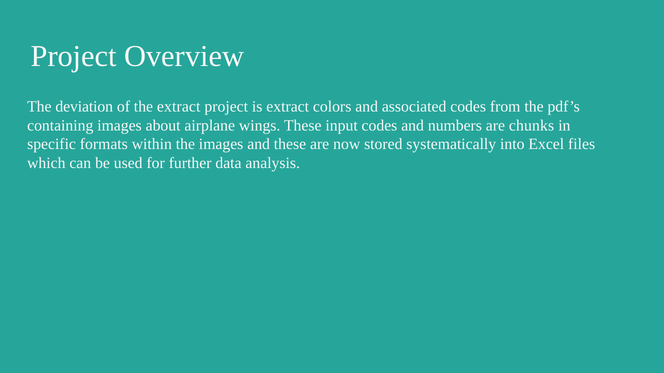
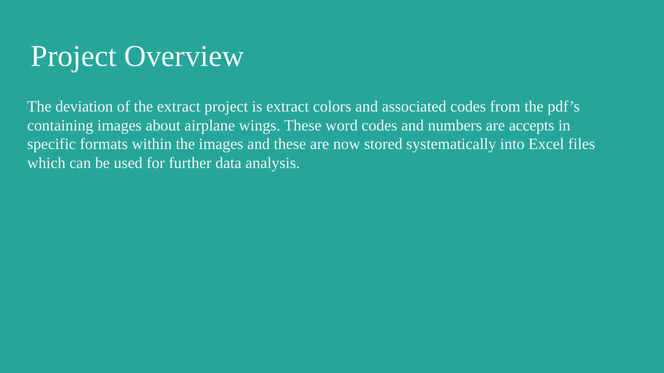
input: input -> word (342, 126)
chunks: chunks -> accepts (532, 126)
